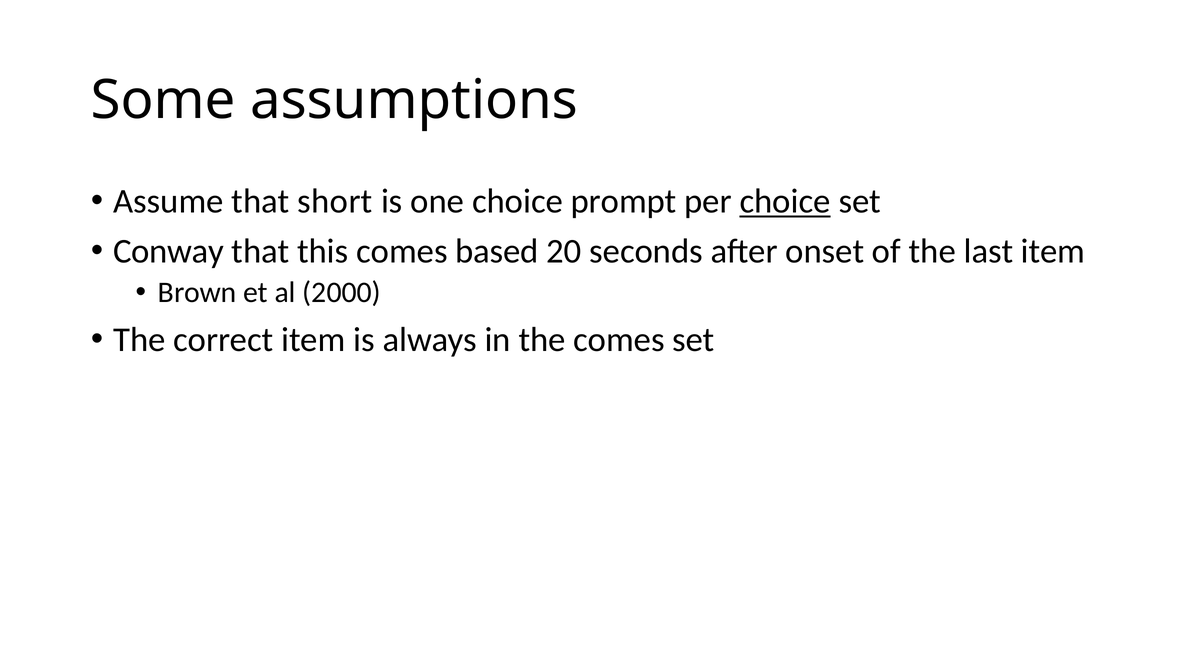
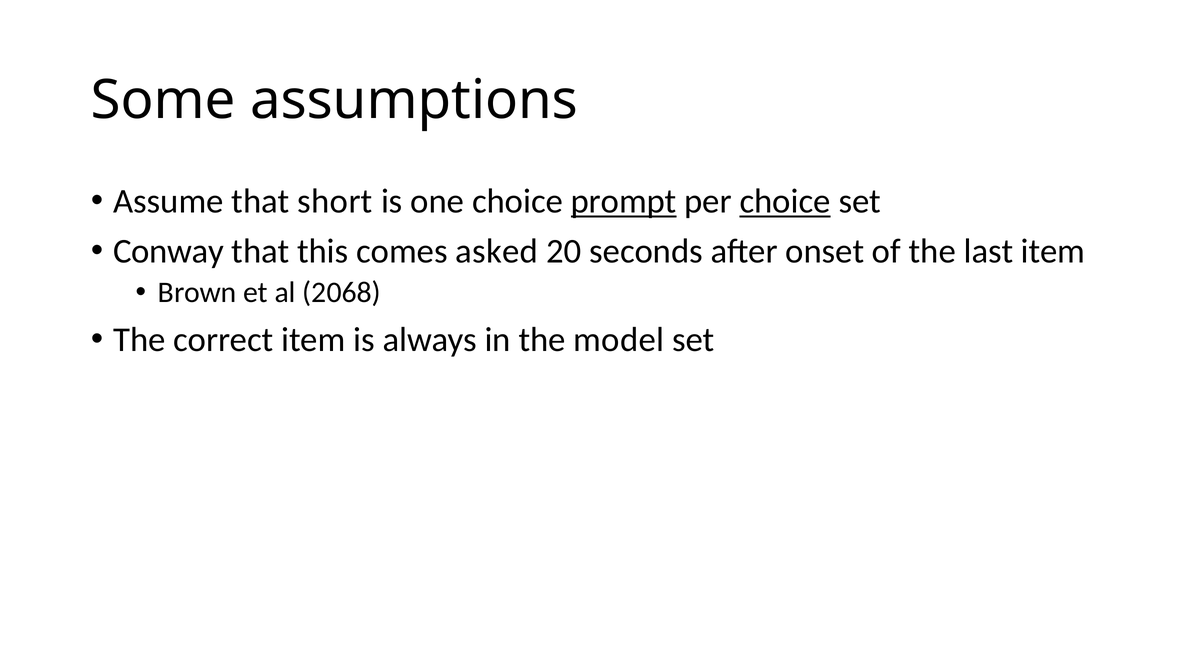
prompt underline: none -> present (624, 202)
based: based -> asked (497, 252)
2000: 2000 -> 2068 (342, 293)
the comes: comes -> model (619, 340)
